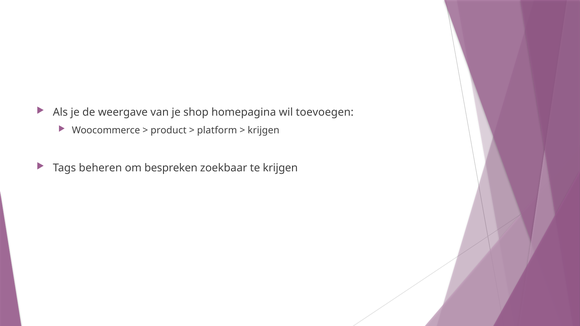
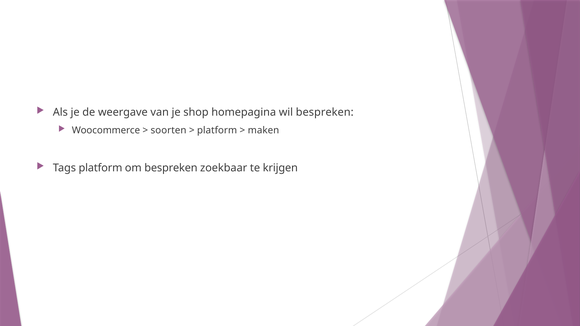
wil toevoegen: toevoegen -> bespreken (325, 112)
product: product -> soorten (168, 131)
krijgen: krijgen -> maken (264, 131)
Tags beheren: beheren -> platform (100, 168)
